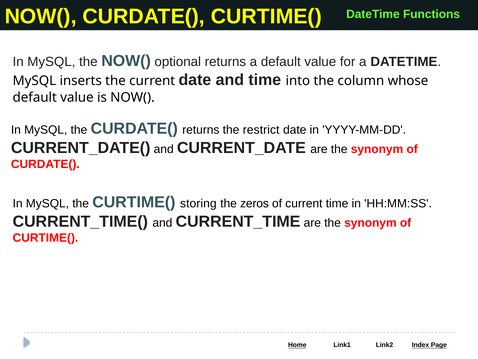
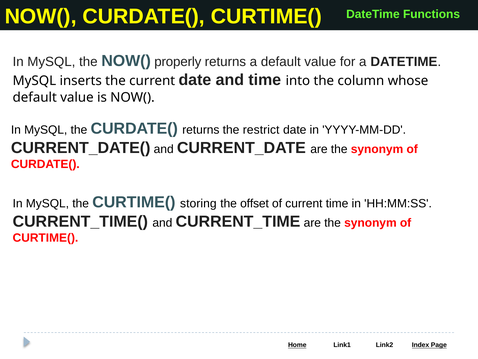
optional: optional -> properly (178, 62)
zeros: zeros -> offset (255, 203)
